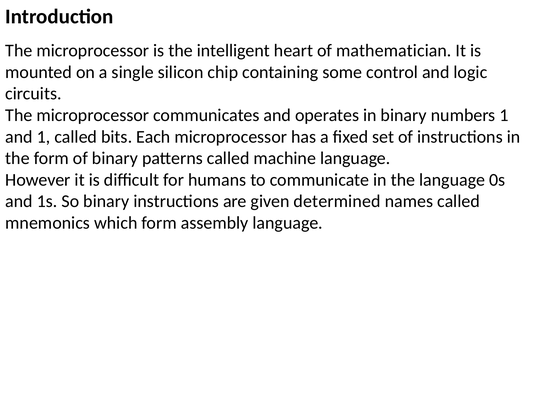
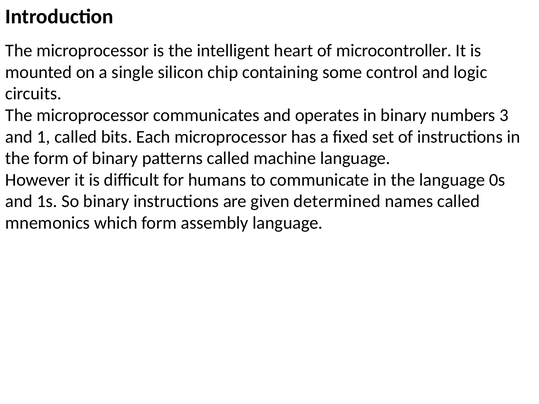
mathematician: mathematician -> microcontroller (394, 51)
numbers 1: 1 -> 3 (504, 115)
